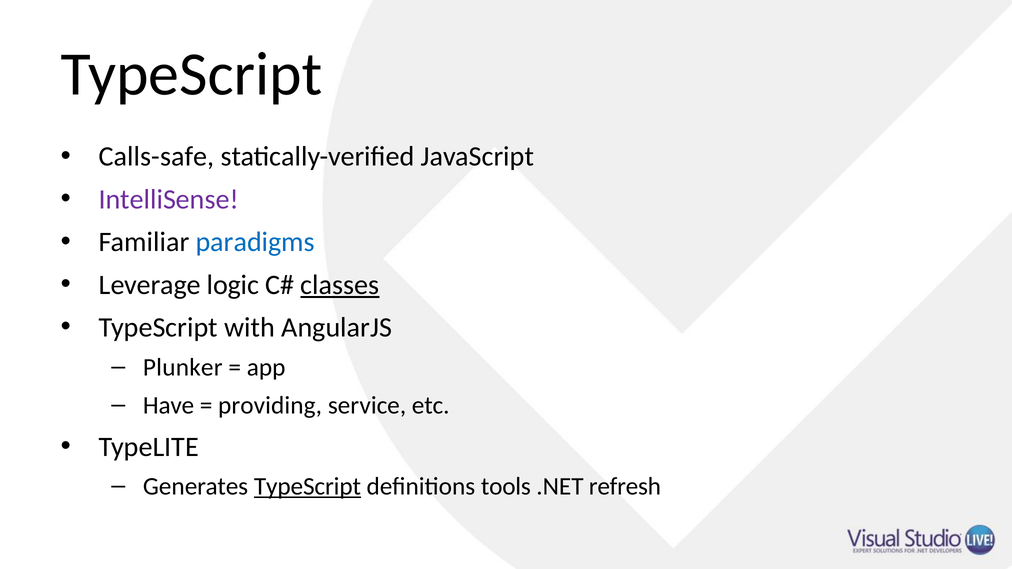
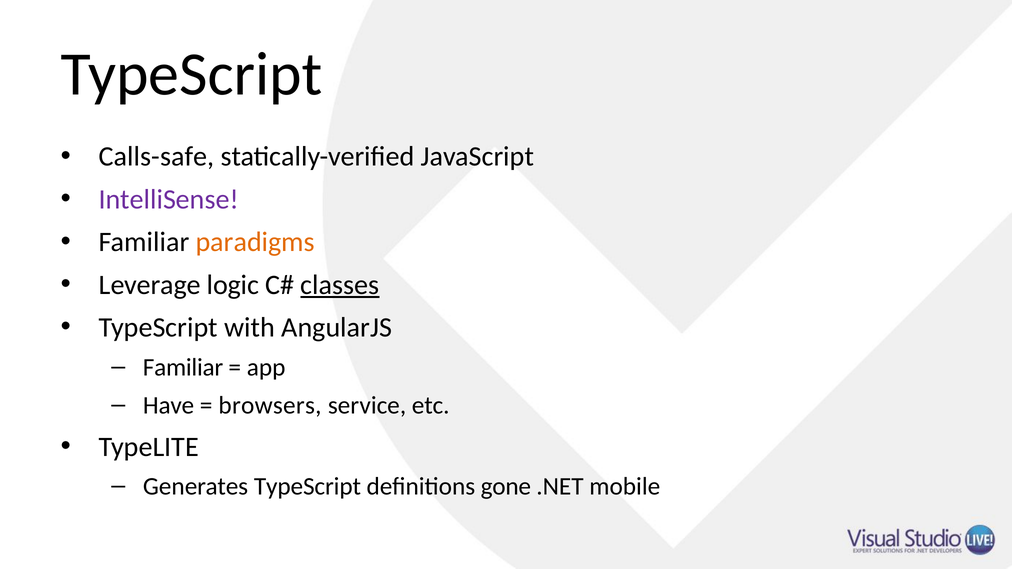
paradigms colour: blue -> orange (255, 242)
Plunker: Plunker -> Familiar (183, 367)
providing: providing -> browsers (270, 406)
TypeScript underline: present -> none (307, 487)
tools: tools -> gone (506, 487)
refresh: refresh -> mobile (625, 487)
